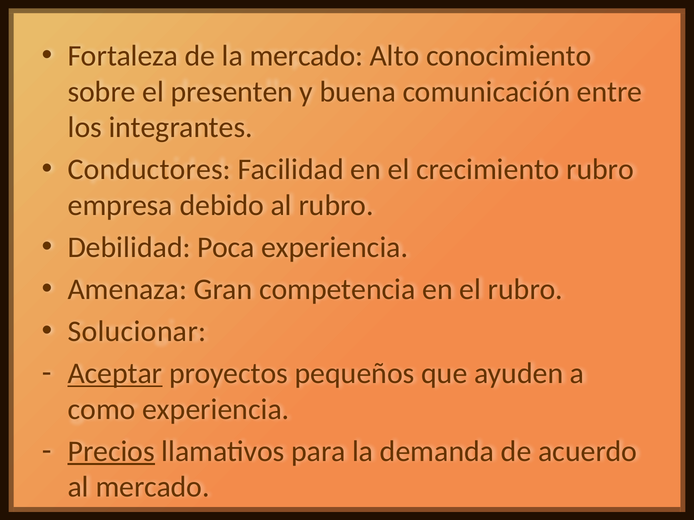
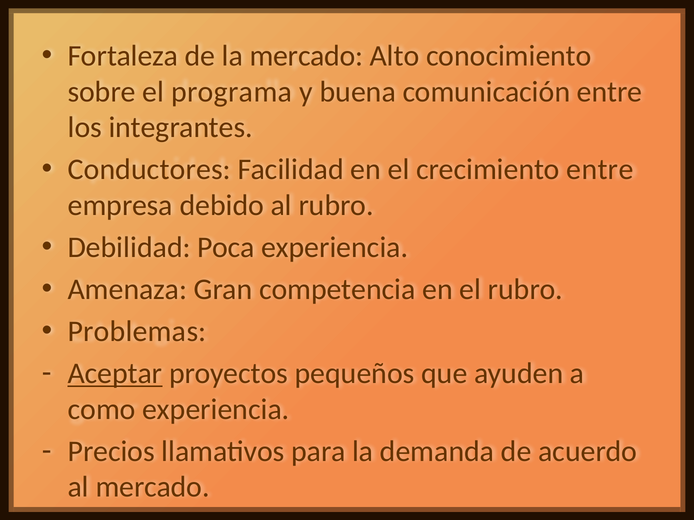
presenten: presenten -> programa (232, 92)
crecimiento rubro: rubro -> entre (600, 170)
Solucionar: Solucionar -> Problemas (137, 332)
Precios underline: present -> none (111, 452)
